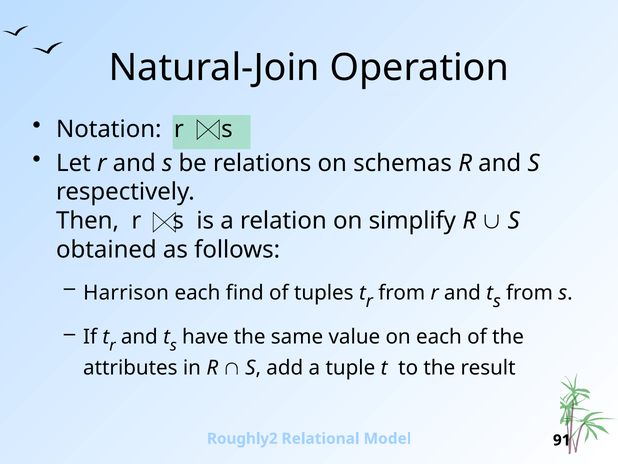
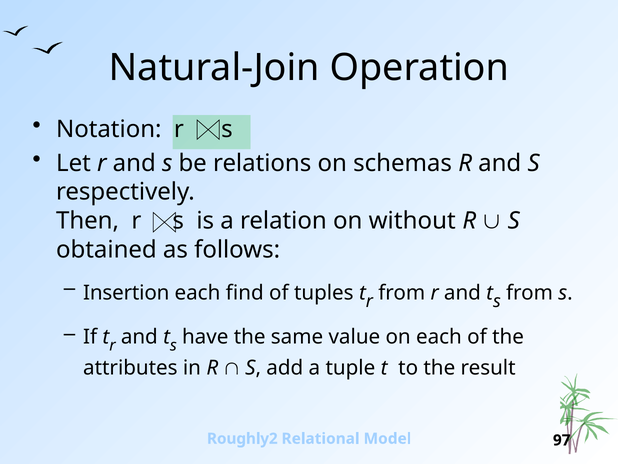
simplify: simplify -> without (412, 221)
Harrison: Harrison -> Insertion (126, 293)
91: 91 -> 97 (562, 440)
